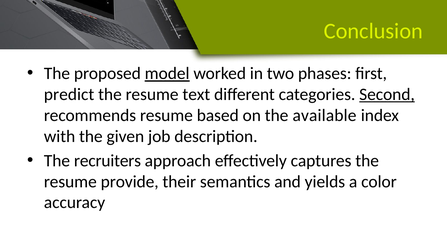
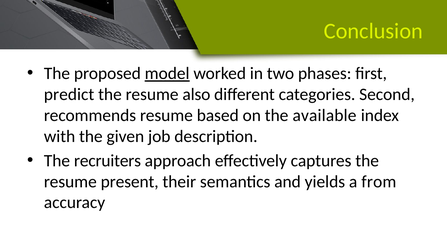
text: text -> also (196, 94)
Second underline: present -> none (387, 94)
provide: provide -> present (130, 181)
color: color -> from (379, 181)
